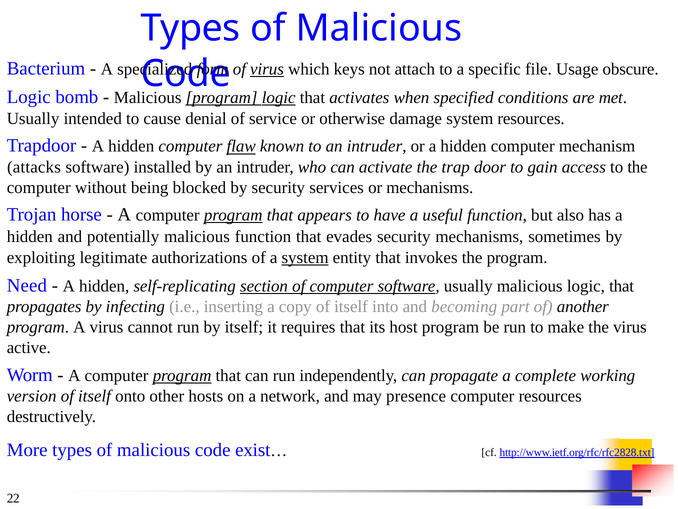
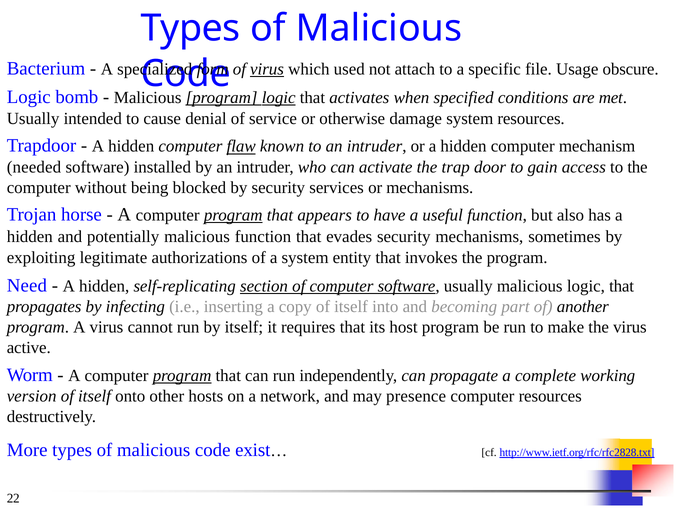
keys: keys -> used (349, 69)
attacks: attacks -> needed (34, 167)
system underline: present -> none (305, 258)
